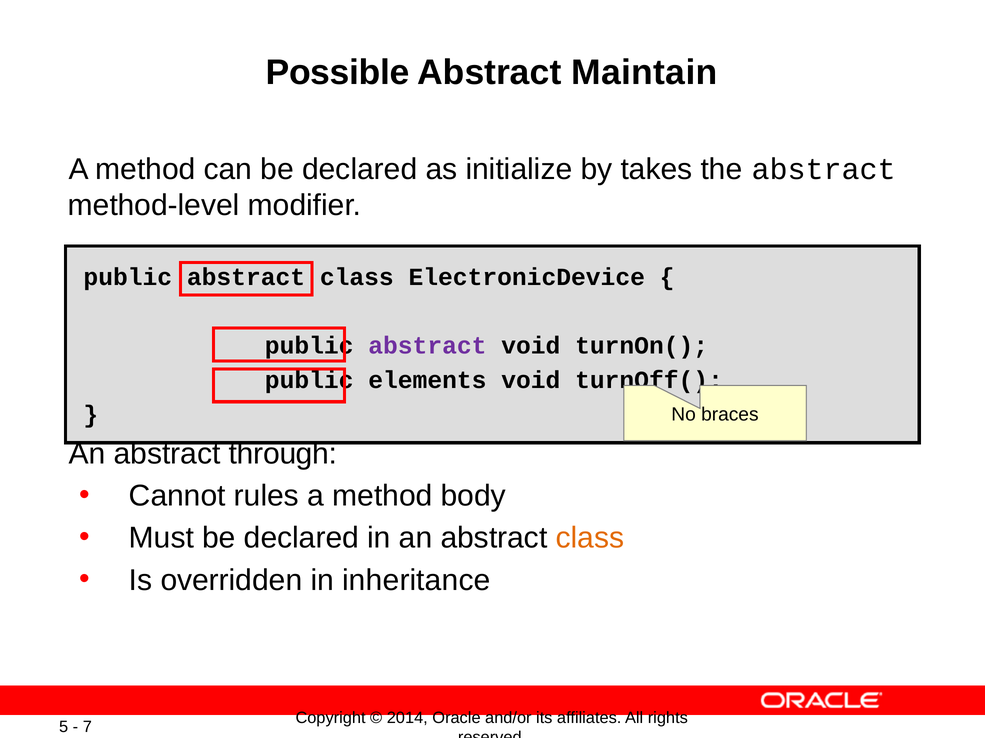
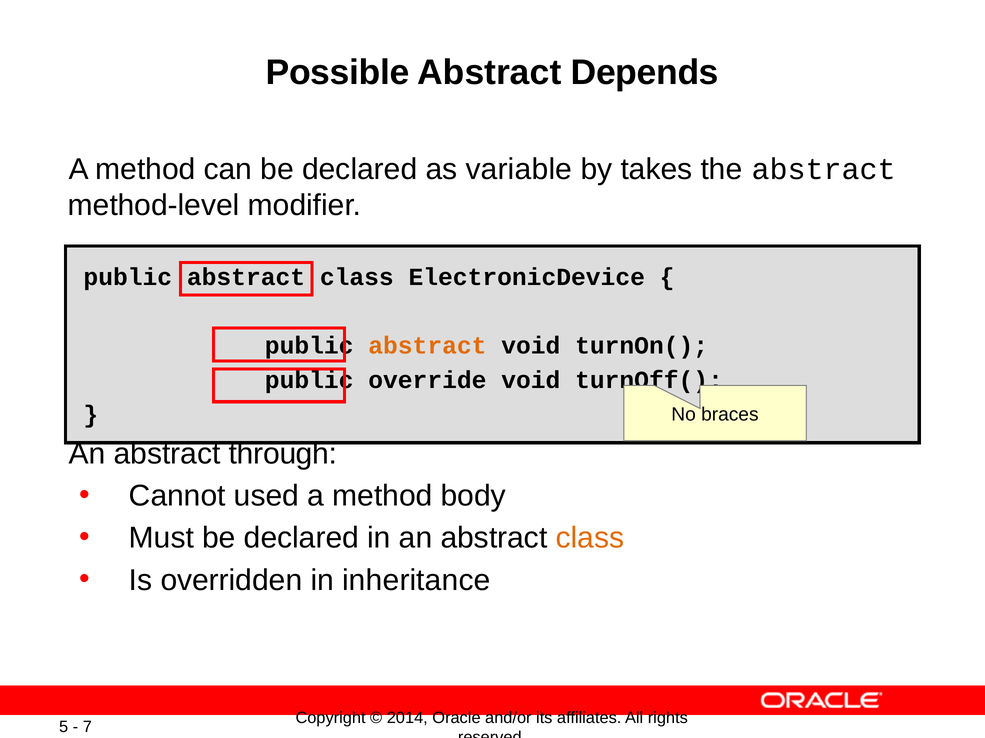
Maintain: Maintain -> Depends (645, 73)
initialize: initialize -> variable (519, 169)
abstract colour: purple -> orange (427, 346)
elements: elements -> override (427, 381)
rules: rules -> used (266, 496)
